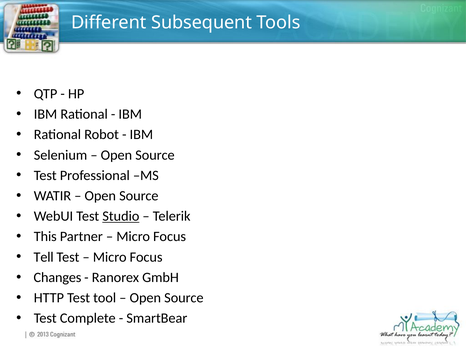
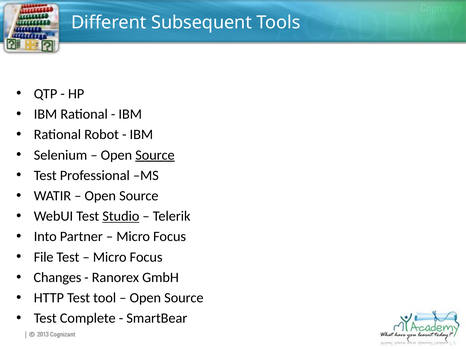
Source underline: none -> present (155, 155)
This: This -> Into (45, 237)
Tell: Tell -> File (44, 257)
